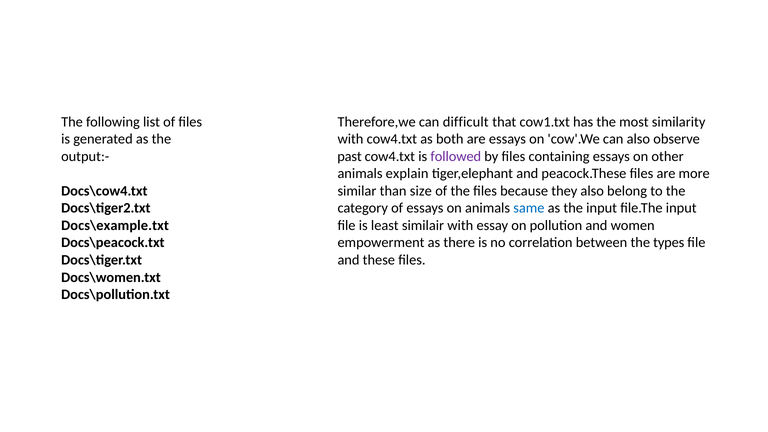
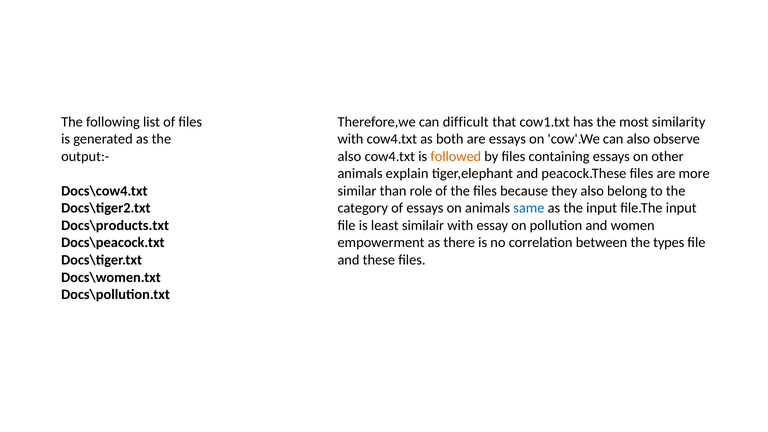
past: past -> also (349, 156)
followed colour: purple -> orange (456, 156)
size: size -> role (421, 191)
Docs\example.txt: Docs\example.txt -> Docs\products.txt (115, 225)
